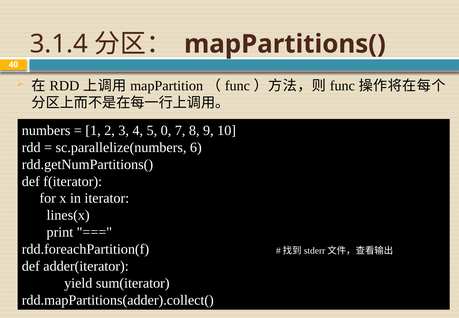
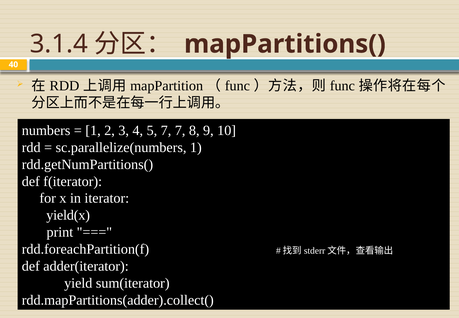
5 0: 0 -> 7 (166, 130)
sc.parallelize(numbers 6: 6 -> 1 (196, 147)
lines(x: lines(x -> yield(x (68, 215)
